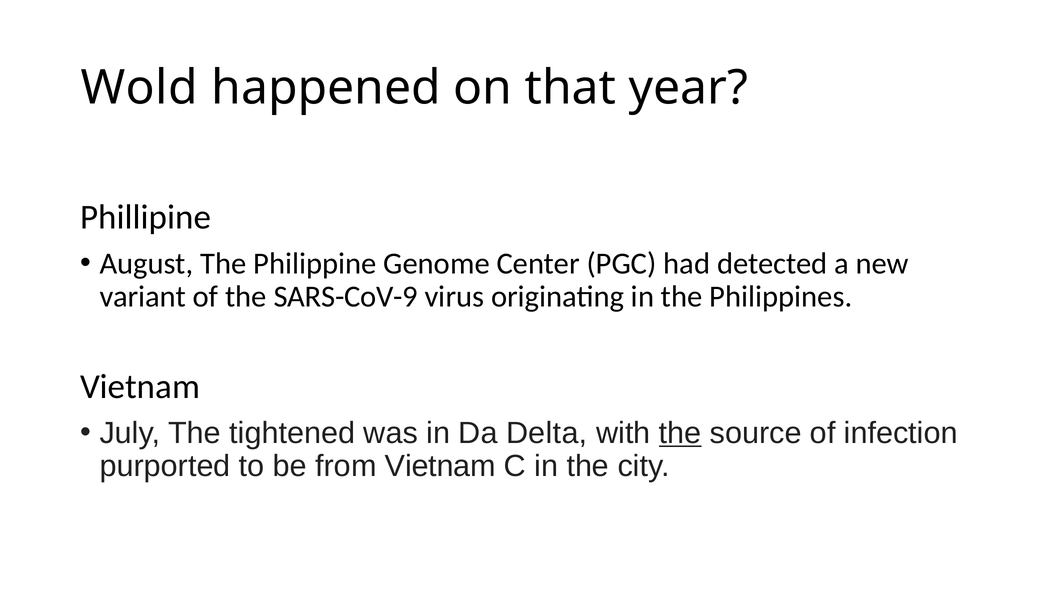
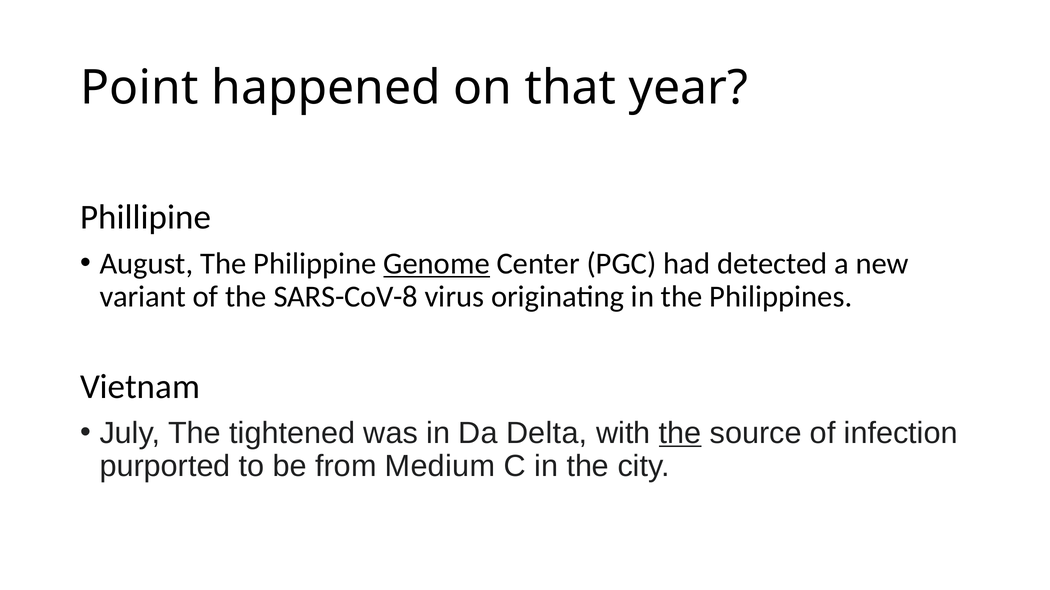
Wold: Wold -> Point (139, 88)
Genome underline: none -> present (437, 264)
SARS-CoV-9: SARS-CoV-9 -> SARS-CoV-8 (346, 297)
from Vietnam: Vietnam -> Medium (440, 467)
